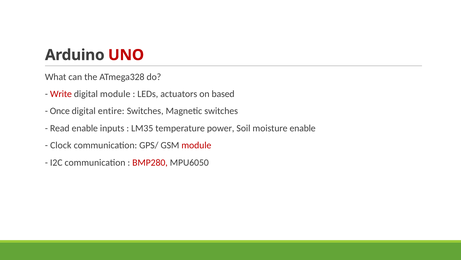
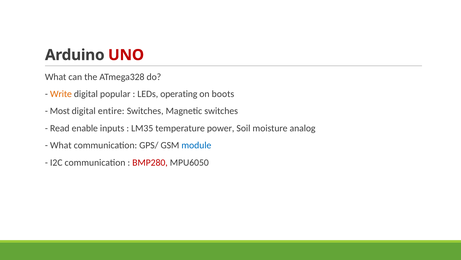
Write colour: red -> orange (61, 94)
digital module: module -> popular (115, 94)
actuators: actuators -> operating (179, 94)
based: based -> boots (223, 94)
Once: Once -> Most (60, 111)
moisture enable: enable -> analog (303, 128)
Clock: Clock -> What (61, 145)
module colour: red -> blue (196, 145)
